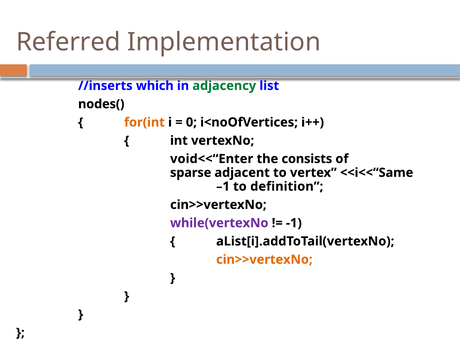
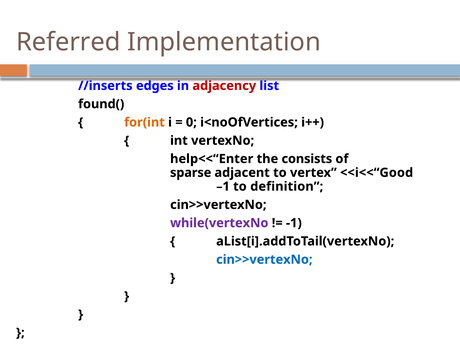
which: which -> edges (155, 86)
adjacency colour: green -> red (224, 86)
nodes(: nodes( -> found( (101, 104)
void<<“Enter: void<<“Enter -> help<<“Enter (212, 159)
<<i<<“Same: <<i<<“Same -> <<i<<“Good (377, 173)
cin>>vertexNo colour: orange -> blue (264, 260)
